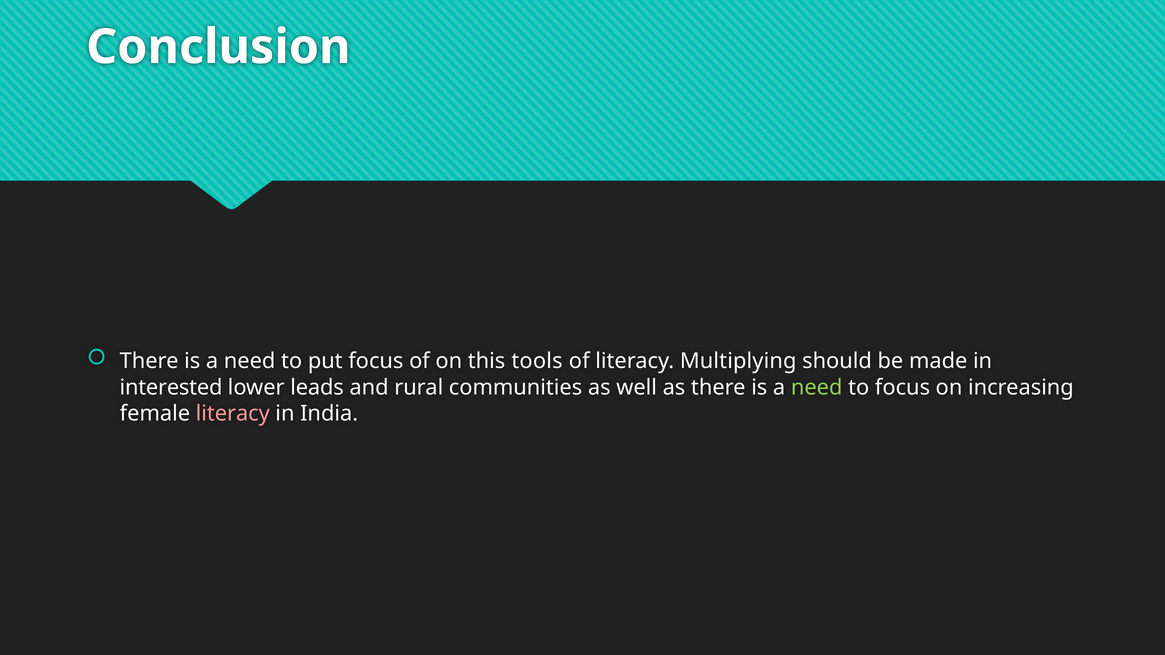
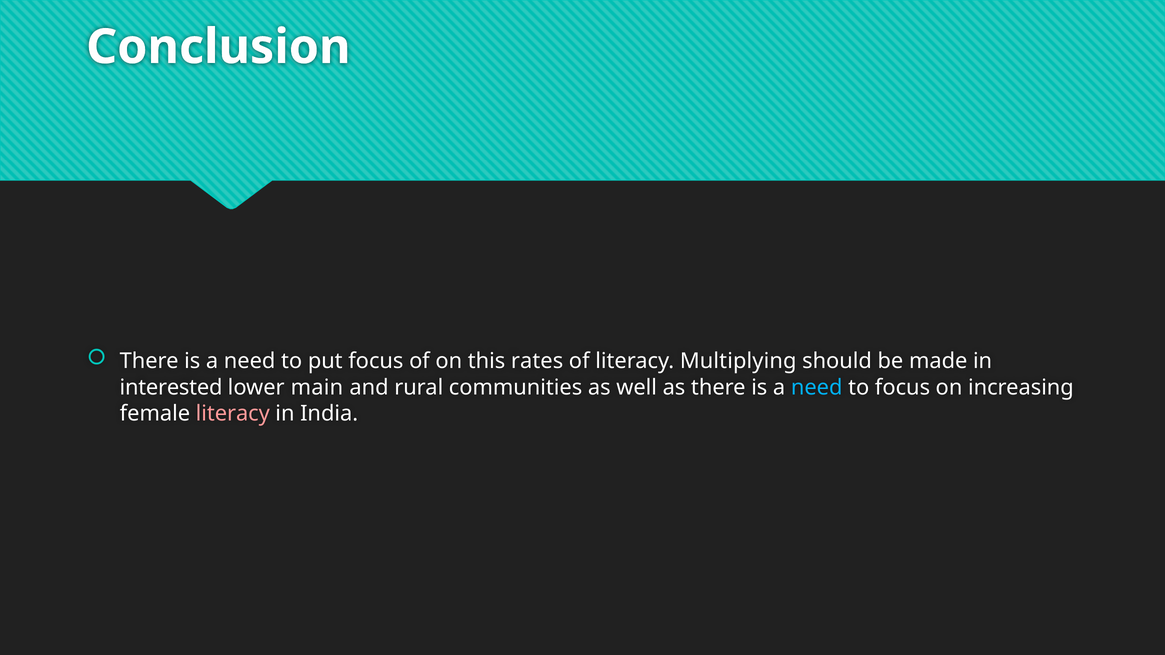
tools: tools -> rates (537, 361)
leads: leads -> main (317, 388)
need colour: light green -> light blue (817, 388)
